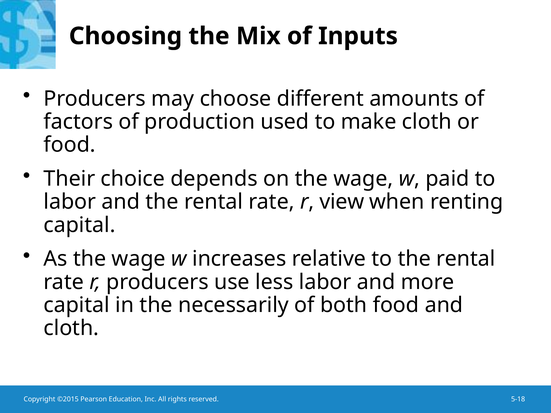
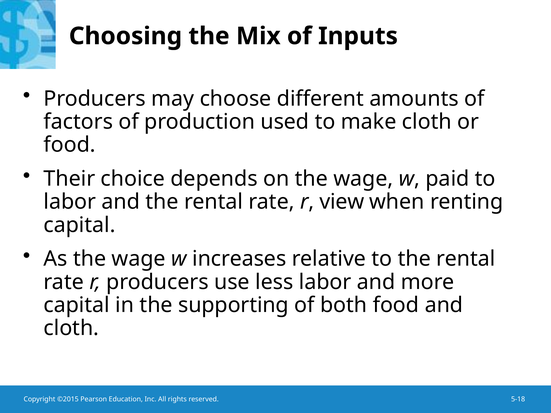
necessarily: necessarily -> supporting (234, 305)
